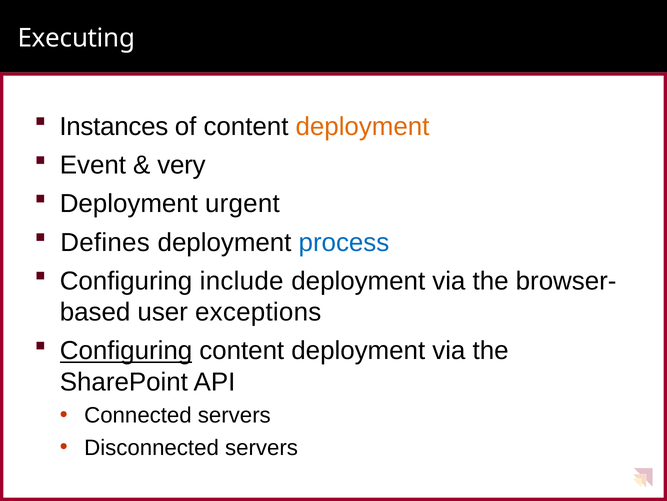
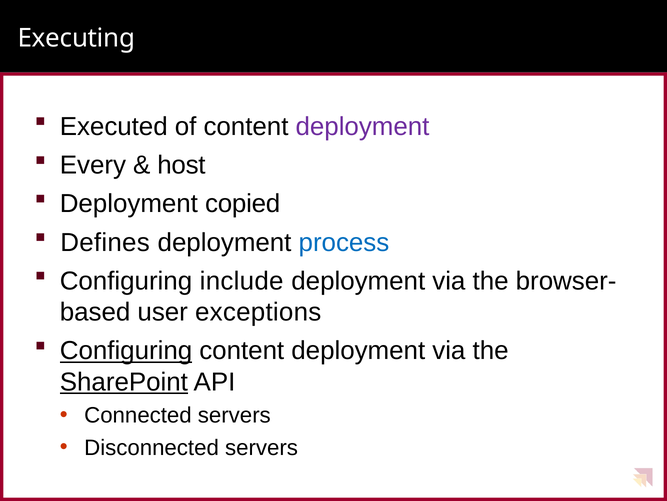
Instances: Instances -> Executed (114, 126)
deployment colour: orange -> purple (362, 126)
Event: Event -> Every (93, 165)
very: very -> host (181, 165)
urgent: urgent -> copied (243, 203)
SharePoint underline: none -> present (124, 382)
